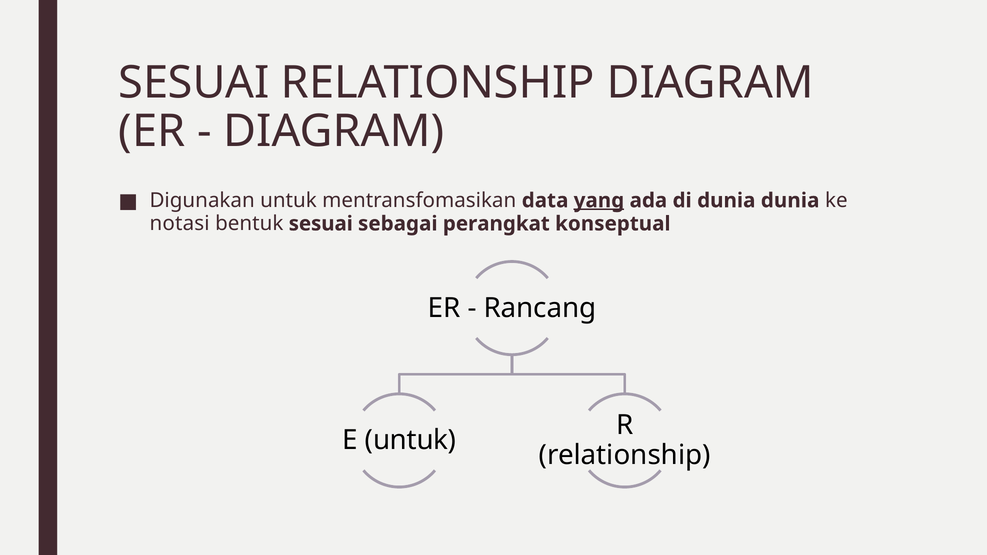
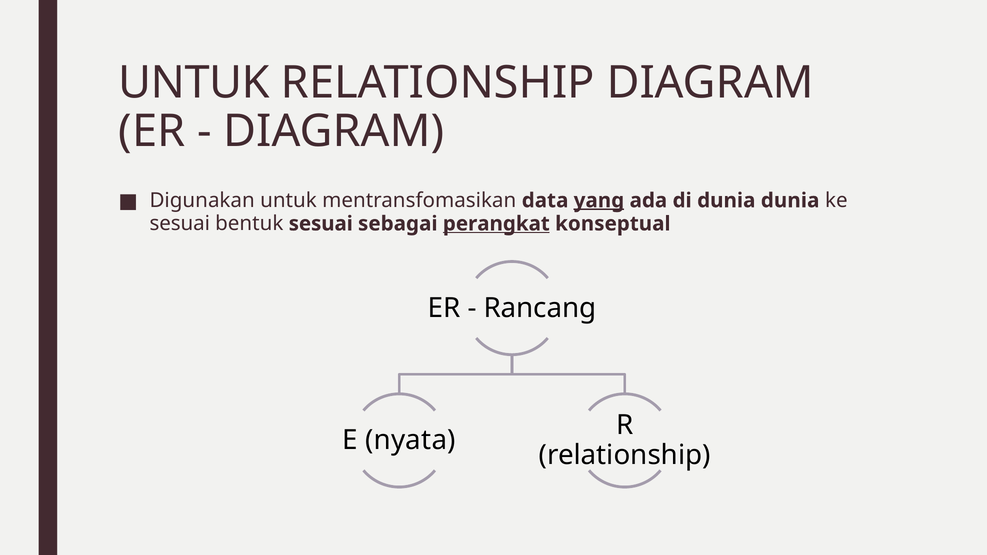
SESUAI: SESUAI -> UNTUK (194, 83)
notasi: notasi -> sesuai (180, 224)
perangkat underline: none -> present (496, 224)
untuk: untuk -> nyata (410, 440)
